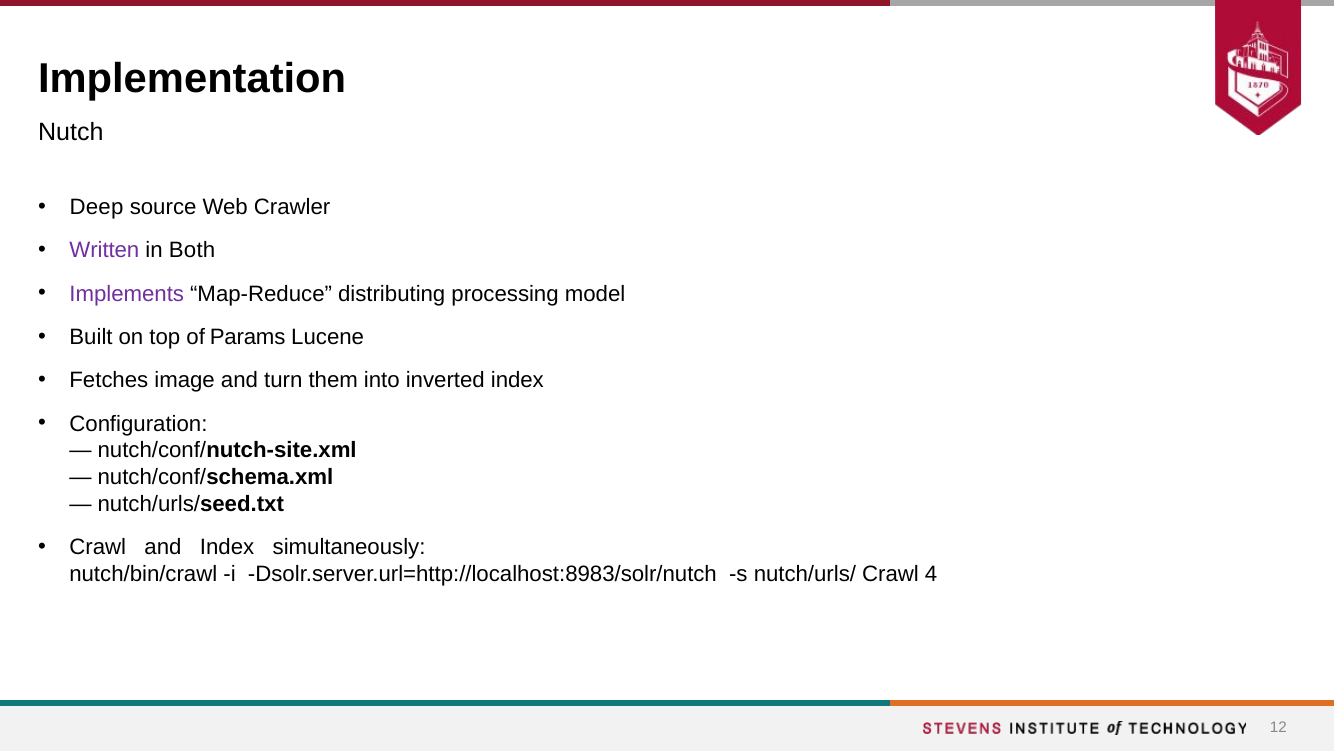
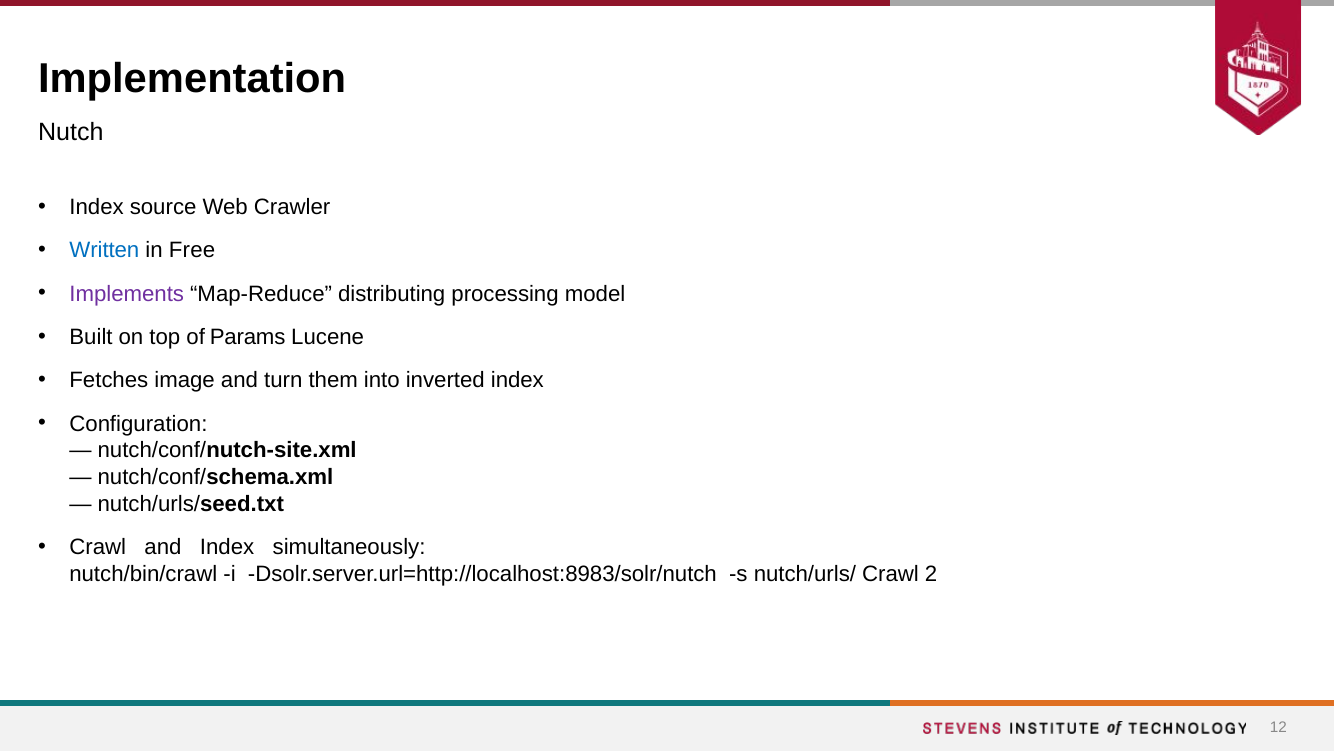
Deep: Deep -> Index (97, 207)
Written colour: purple -> blue (104, 250)
Both: Both -> Free (192, 250)
4: 4 -> 2 (931, 574)
